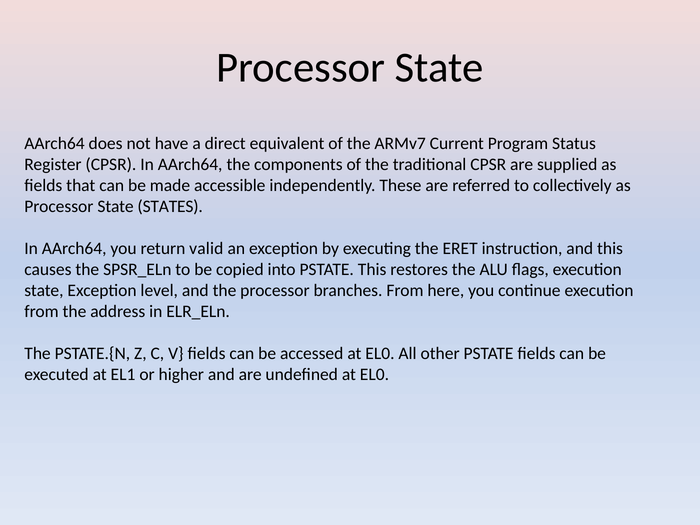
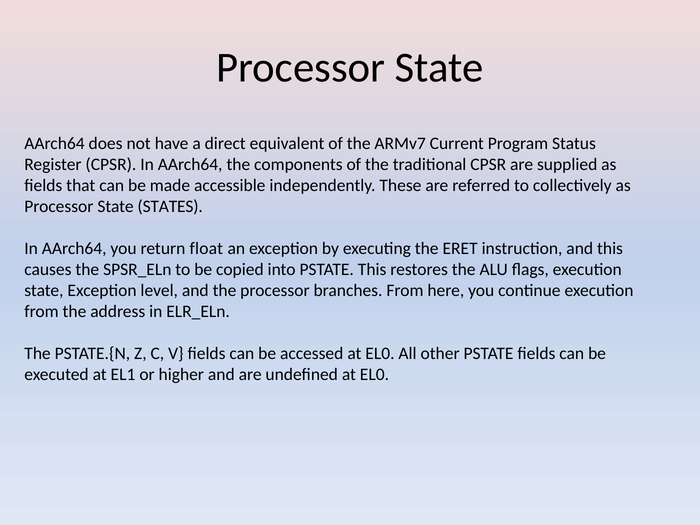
valid: valid -> float (206, 248)
